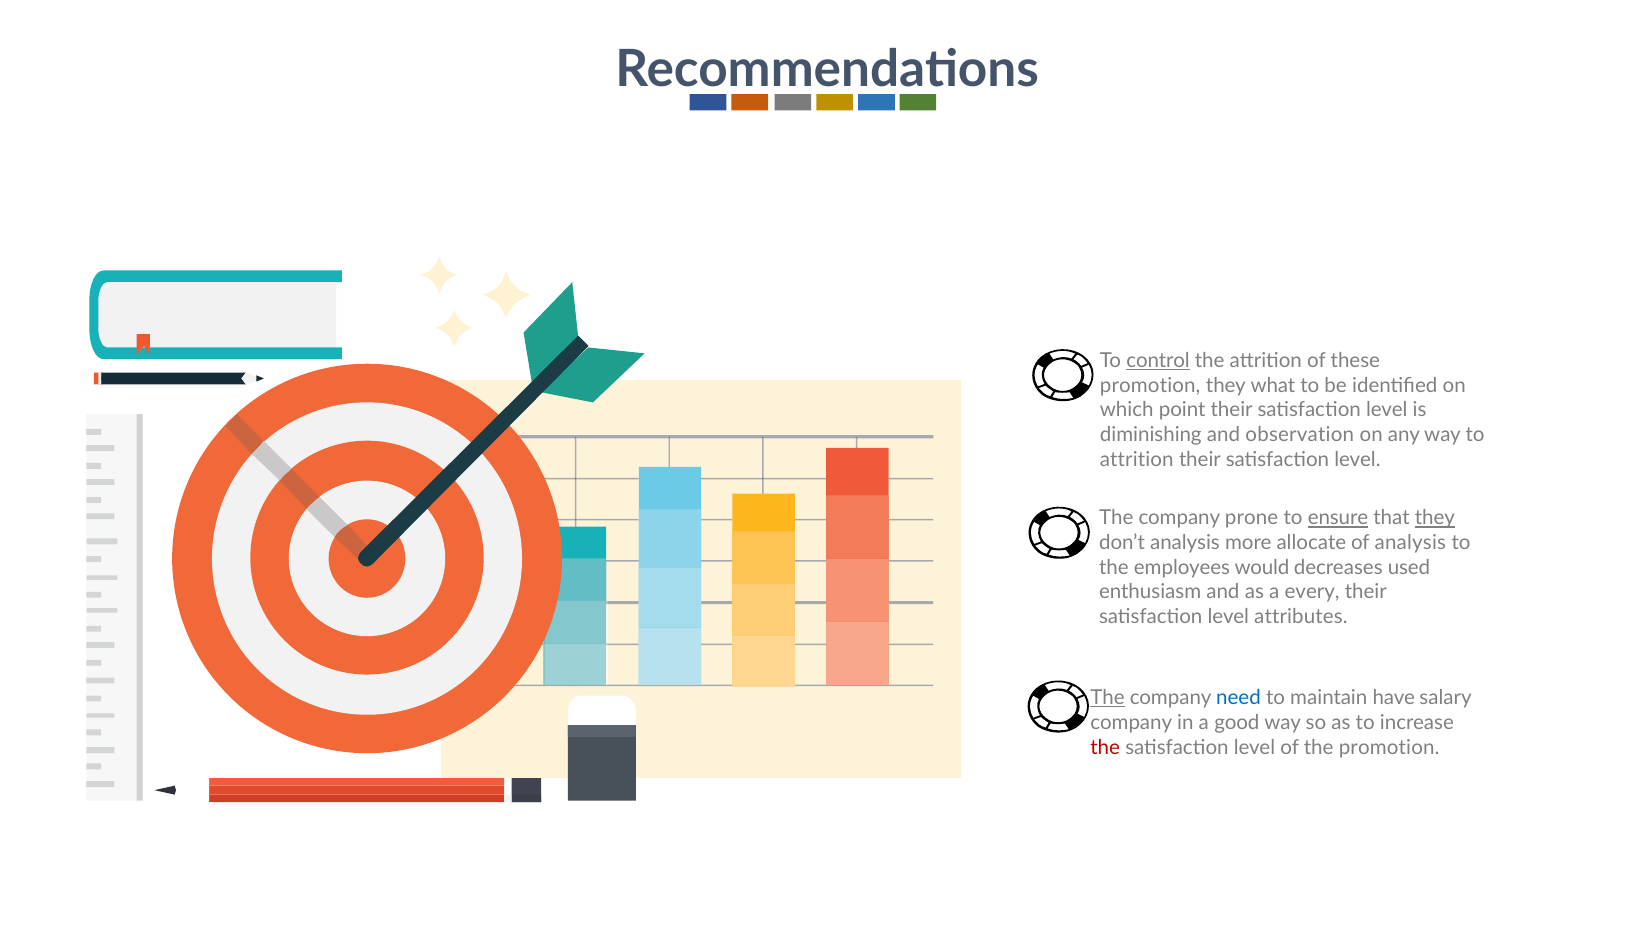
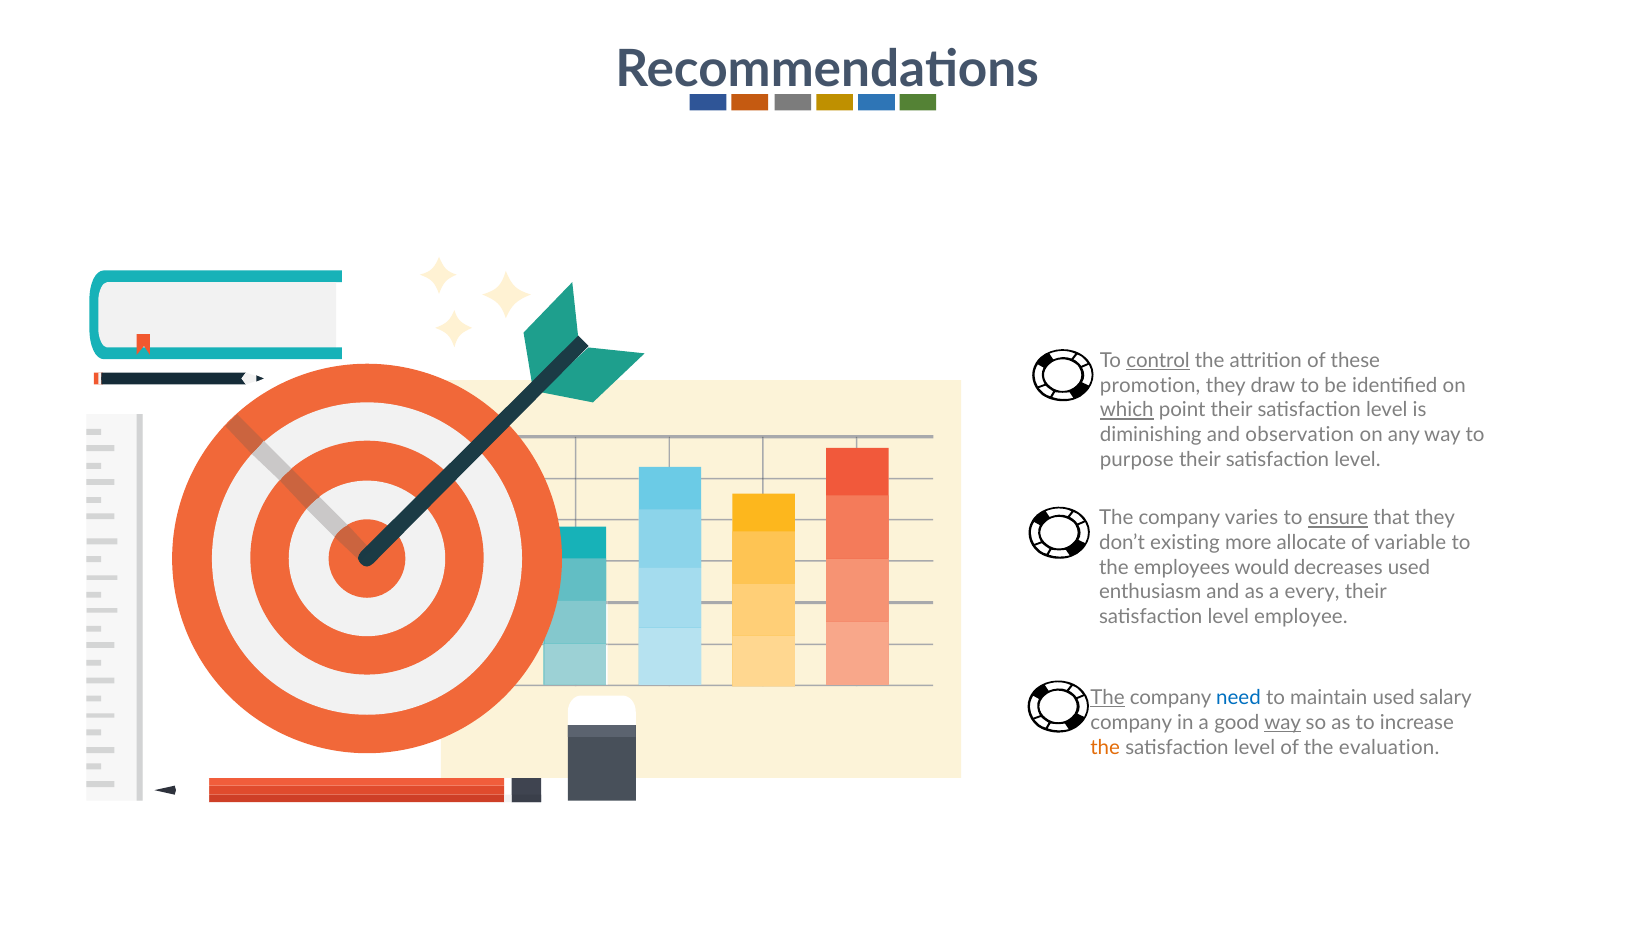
what: what -> draw (1273, 385)
which underline: none -> present (1127, 410)
attrition: attrition -> purpose (1137, 459)
prone: prone -> varies (1252, 518)
they underline: present -> none (1435, 518)
don’t analysis: analysis -> existing (1185, 543)
of analysis: analysis -> variable (1410, 543)
attributes: attributes -> employee (1301, 617)
maintain have: have -> used (1394, 698)
way underline: none -> present (1283, 722)
the colour: red -> orange (1105, 747)
the promotion: promotion -> evaluation (1389, 747)
